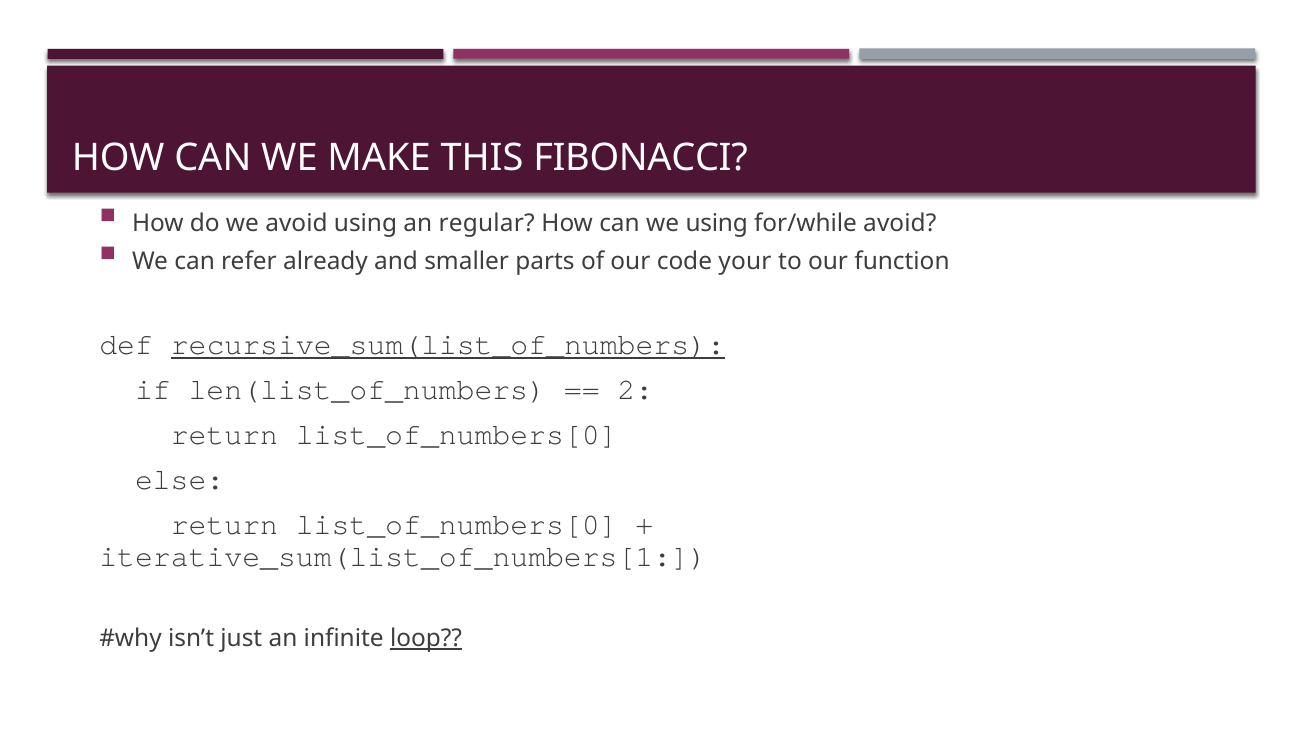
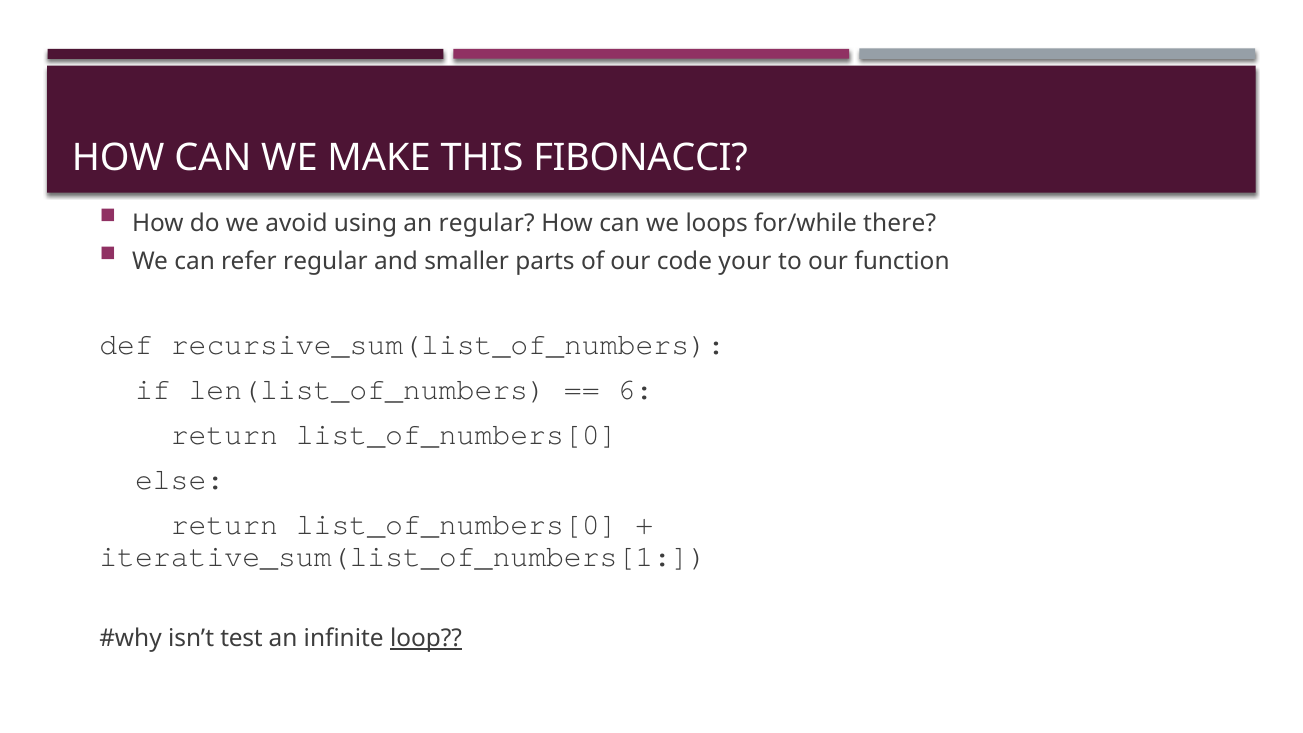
we using: using -> loops (717, 223)
for/while avoid: avoid -> there (900, 223)
refer already: already -> regular (325, 261)
recursive_sum(list_of_numbers underline: present -> none (448, 345)
2: 2 -> 6 (635, 390)
just: just -> test (241, 638)
